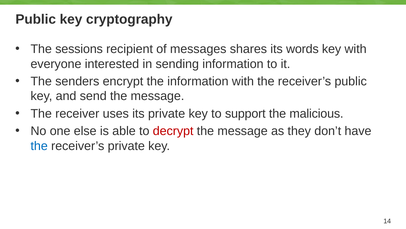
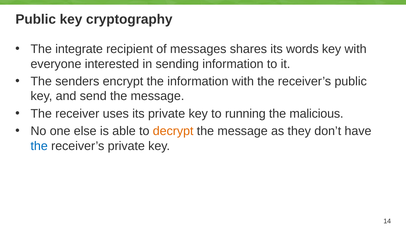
sessions: sessions -> integrate (79, 49)
support: support -> running (245, 113)
decrypt colour: red -> orange (173, 131)
